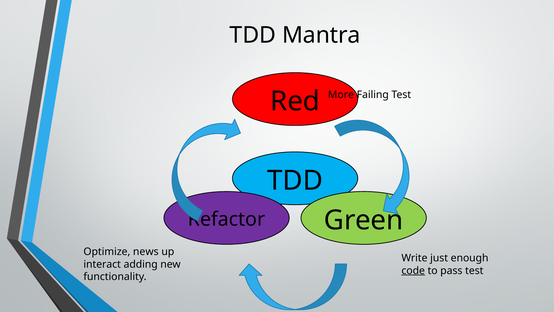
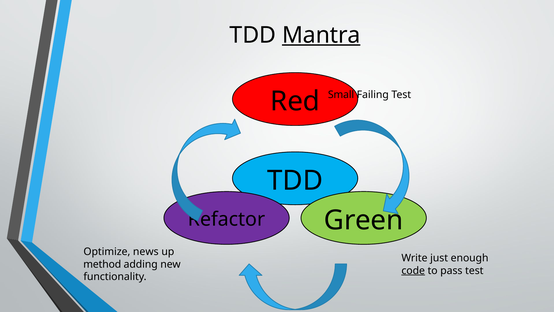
Mantra underline: none -> present (321, 35)
More: More -> Small (341, 95)
interact: interact -> method (102, 264)
